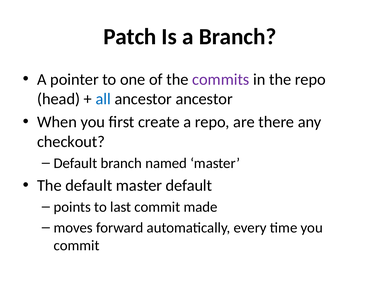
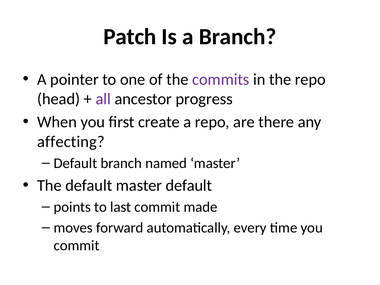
all colour: blue -> purple (103, 99)
ancestor ancestor: ancestor -> progress (204, 99)
checkout: checkout -> affecting (71, 142)
